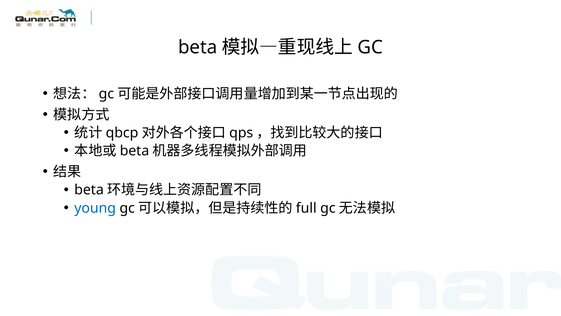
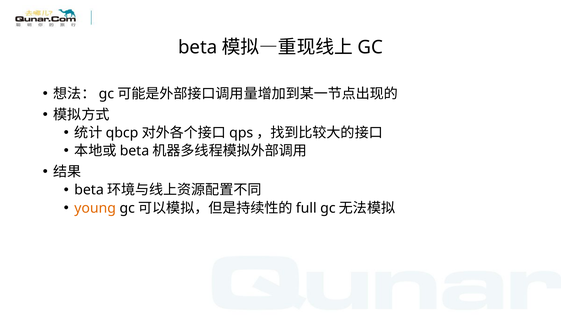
young colour: blue -> orange (95, 208)
